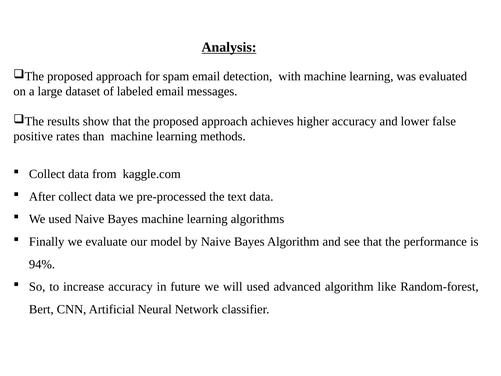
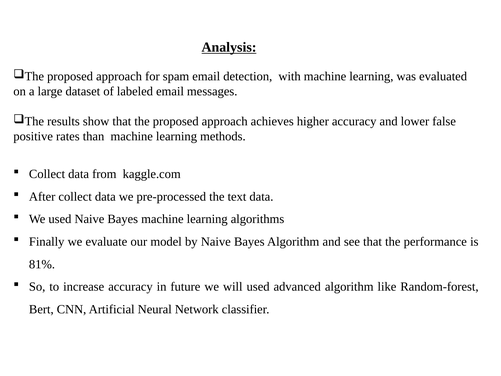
94%: 94% -> 81% (42, 264)
